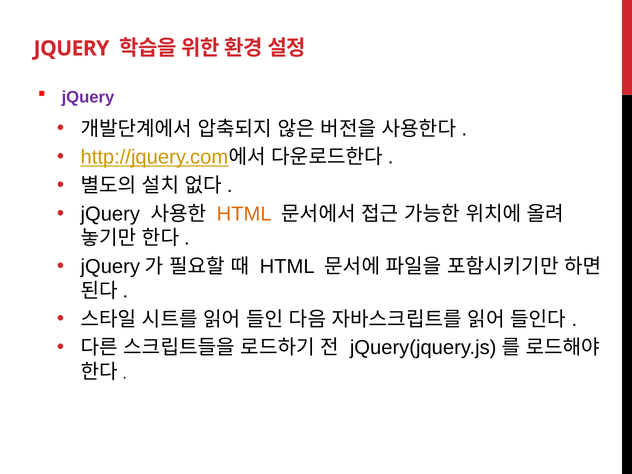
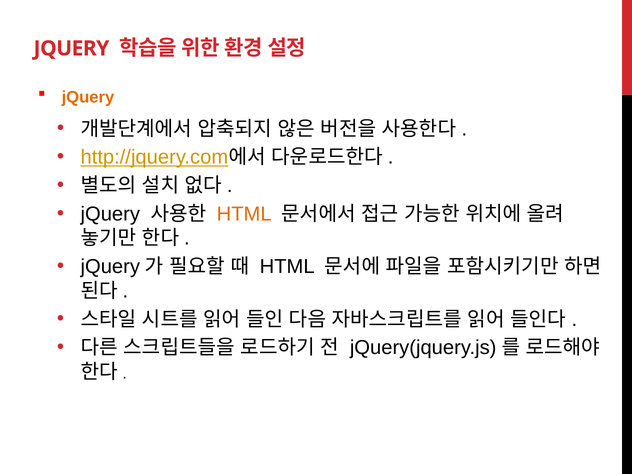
jQuery colour: purple -> orange (88, 97)
